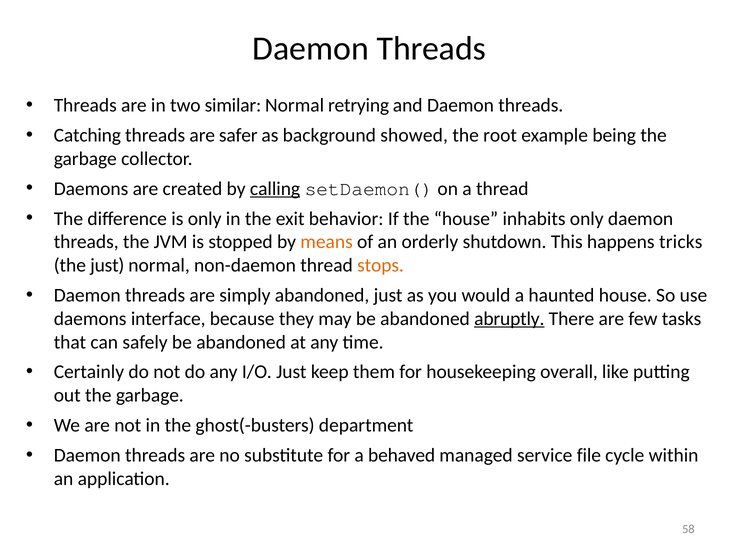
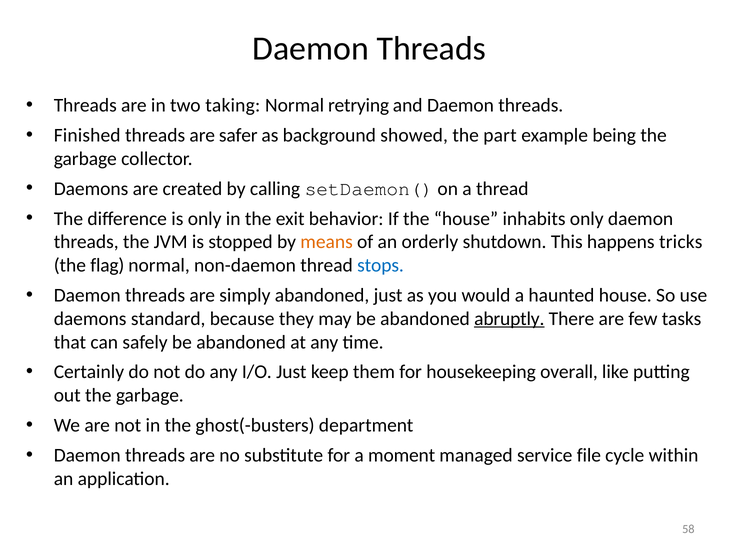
similar: similar -> taking (233, 105)
Catching: Catching -> Finished (87, 135)
root: root -> part (500, 135)
calling underline: present -> none (275, 189)
the just: just -> flag (107, 265)
stops colour: orange -> blue (381, 265)
interface: interface -> standard (168, 319)
behaved: behaved -> moment (402, 456)
